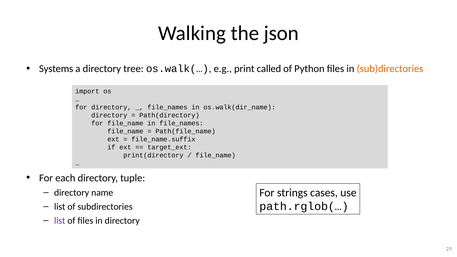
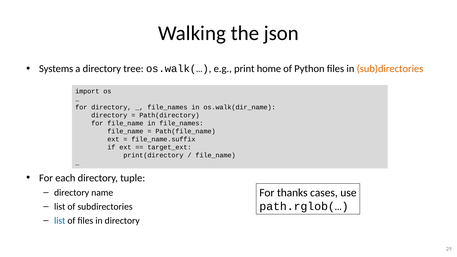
called: called -> home (269, 69)
strings: strings -> thanks (292, 193)
list colour: purple -> blue (60, 221)
